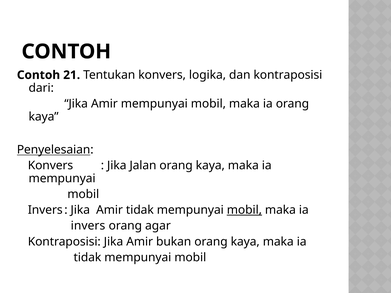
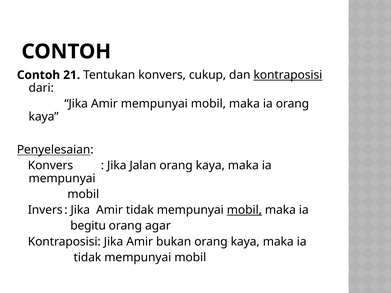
logika: logika -> cukup (208, 75)
kontraposisi underline: none -> present (288, 75)
invers: invers -> begitu (88, 226)
